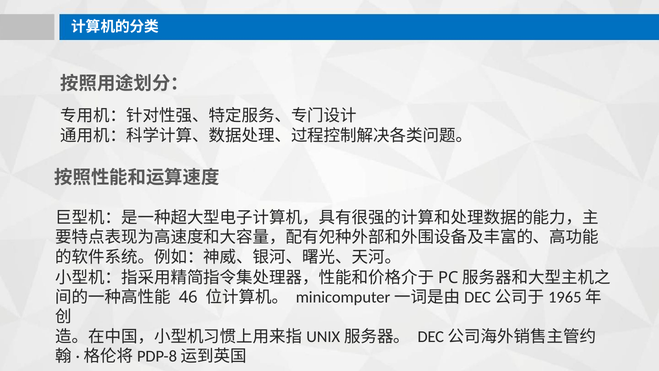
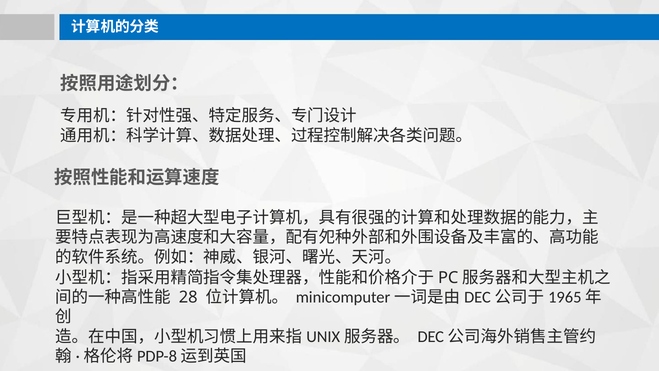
46: 46 -> 28 (188, 297)
